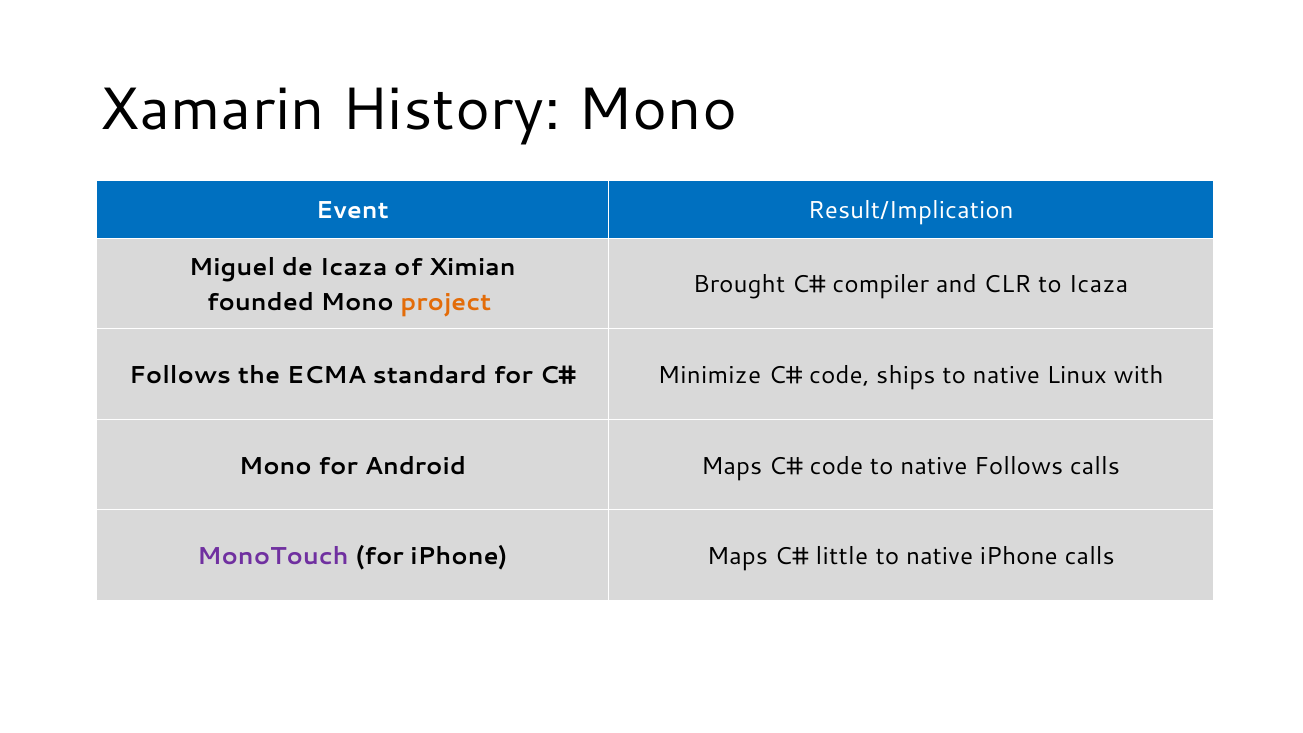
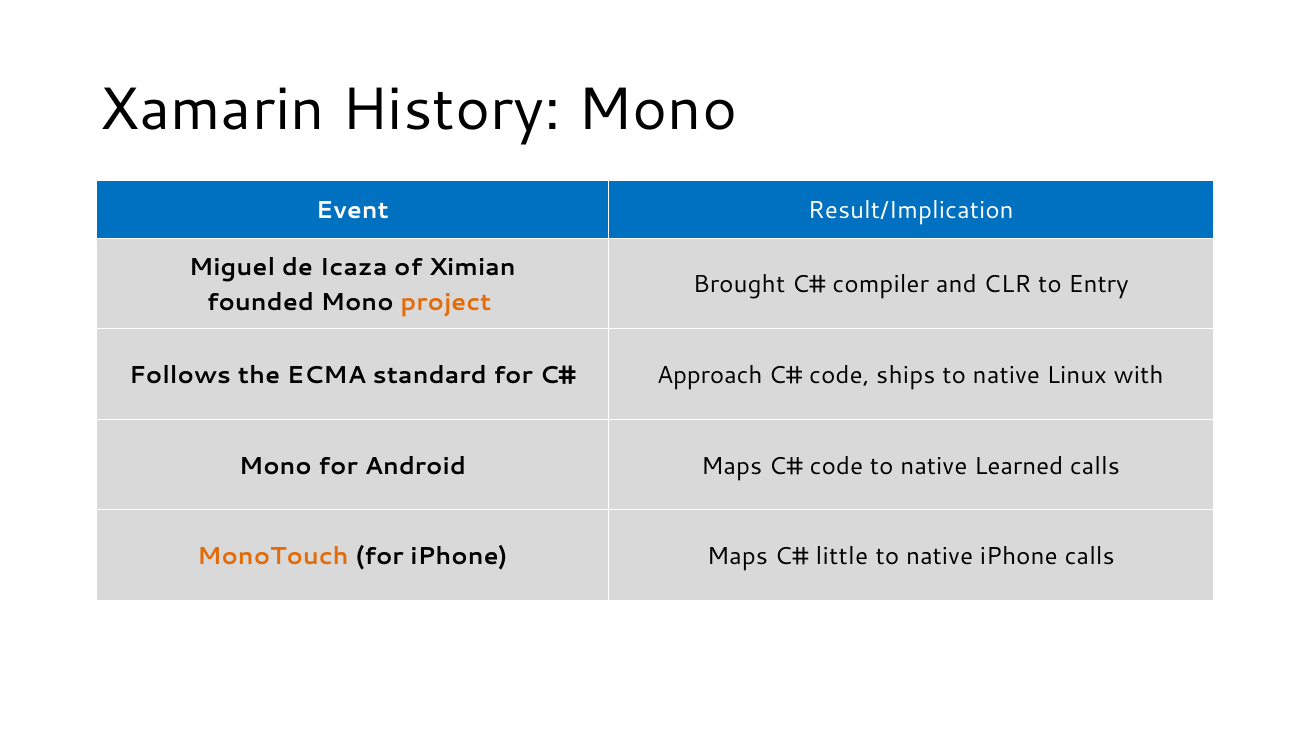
to Icaza: Icaza -> Entry (1099, 285)
Minimize: Minimize -> Approach (710, 375)
native Follows: Follows -> Learned (1019, 466)
MonoTouch colour: purple -> orange (273, 556)
